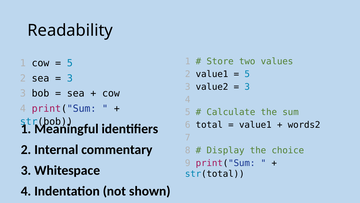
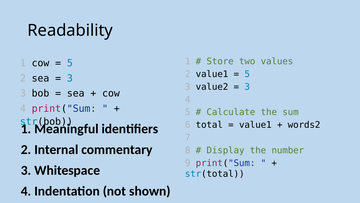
choice: choice -> number (288, 150)
